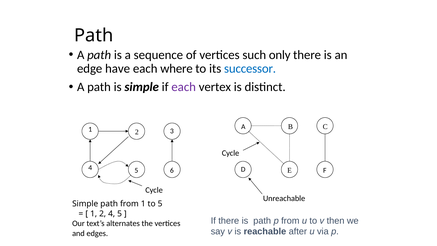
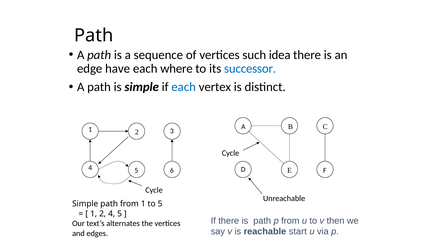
only: only -> idea (280, 55)
each colour: purple -> blue (184, 87)
after: after -> start (298, 231)
